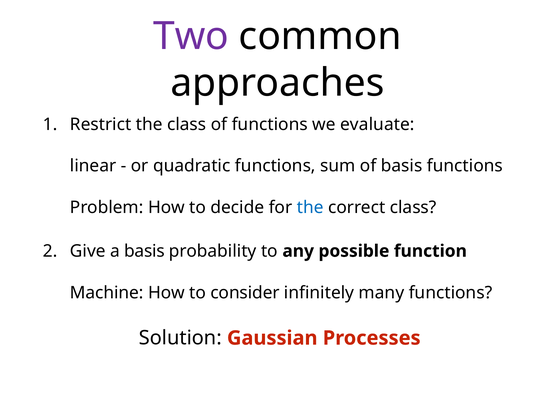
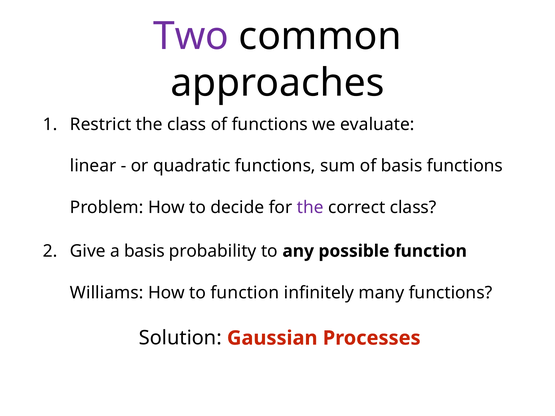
the colour: blue -> purple (310, 208)
Machine: Machine -> Williams (107, 293)
to consider: consider -> function (245, 293)
